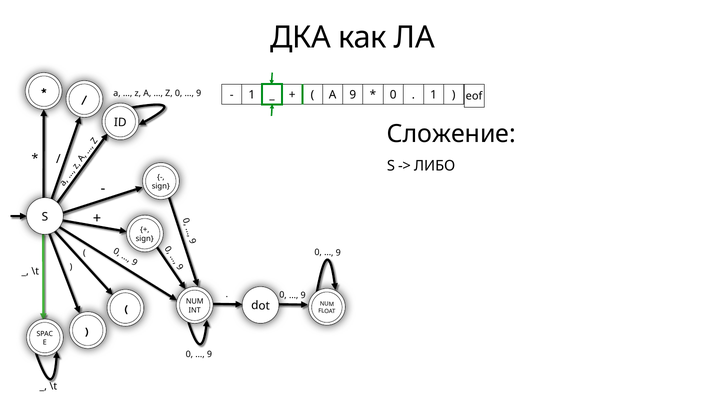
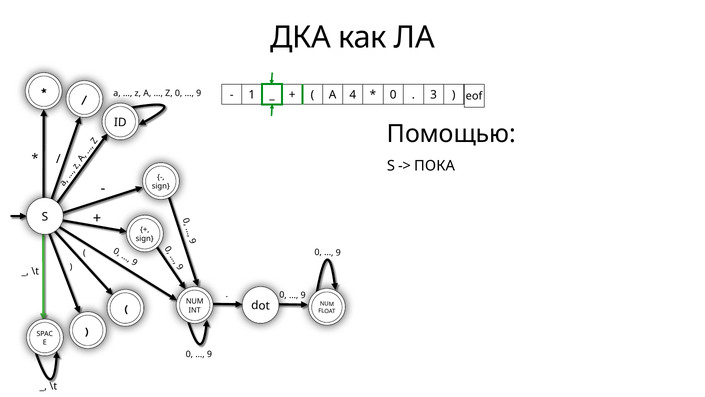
A 9: 9 -> 4 (353, 95)
1: 1 -> 3 (434, 95)
Сложение: Сложение -> Помощью (451, 134)
ЛИБО: ЛИБО -> ПОКА (434, 166)
